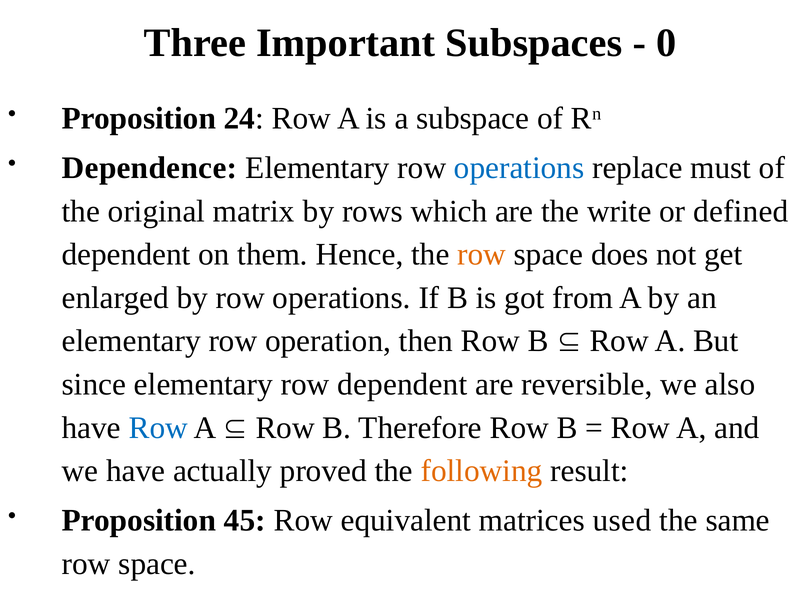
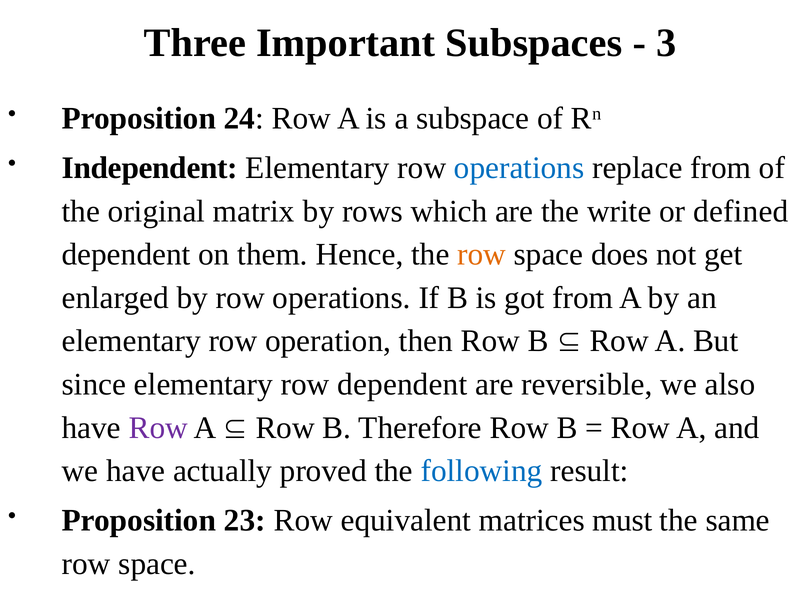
0: 0 -> 3 (666, 43)
Dependence: Dependence -> Independent (150, 168)
replace must: must -> from (721, 168)
Row colour: blue -> purple (158, 428)
following colour: orange -> blue (482, 471)
45: 45 -> 23 (245, 521)
used: used -> must (622, 521)
